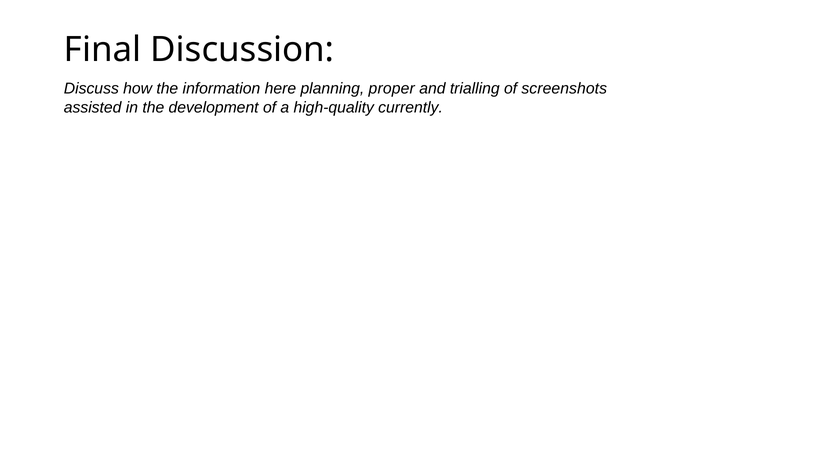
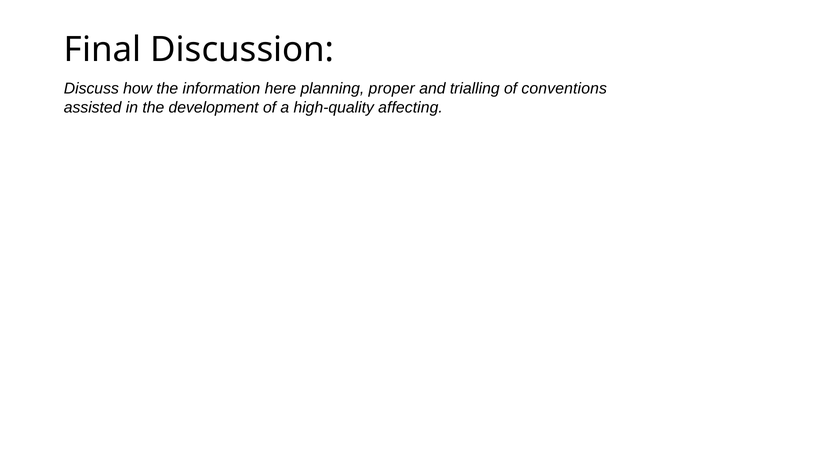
screenshots: screenshots -> conventions (564, 88)
currently: currently -> affecting (411, 107)
